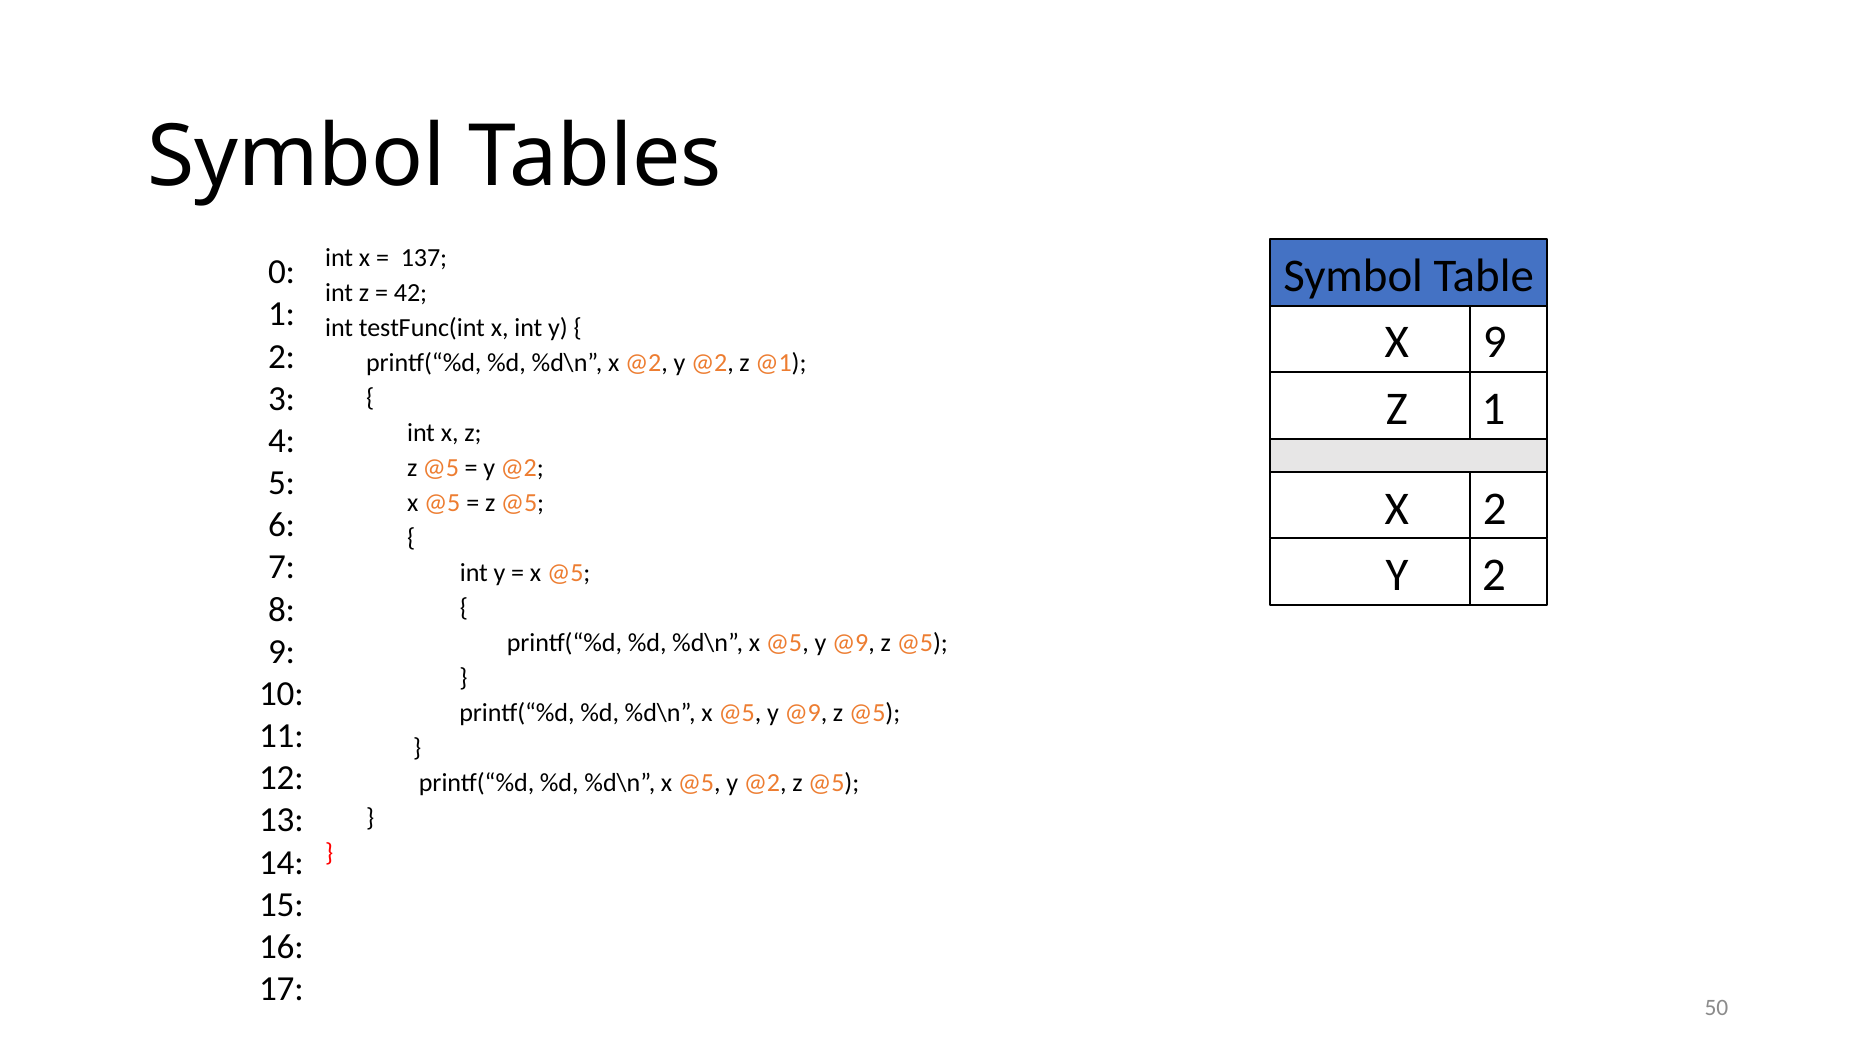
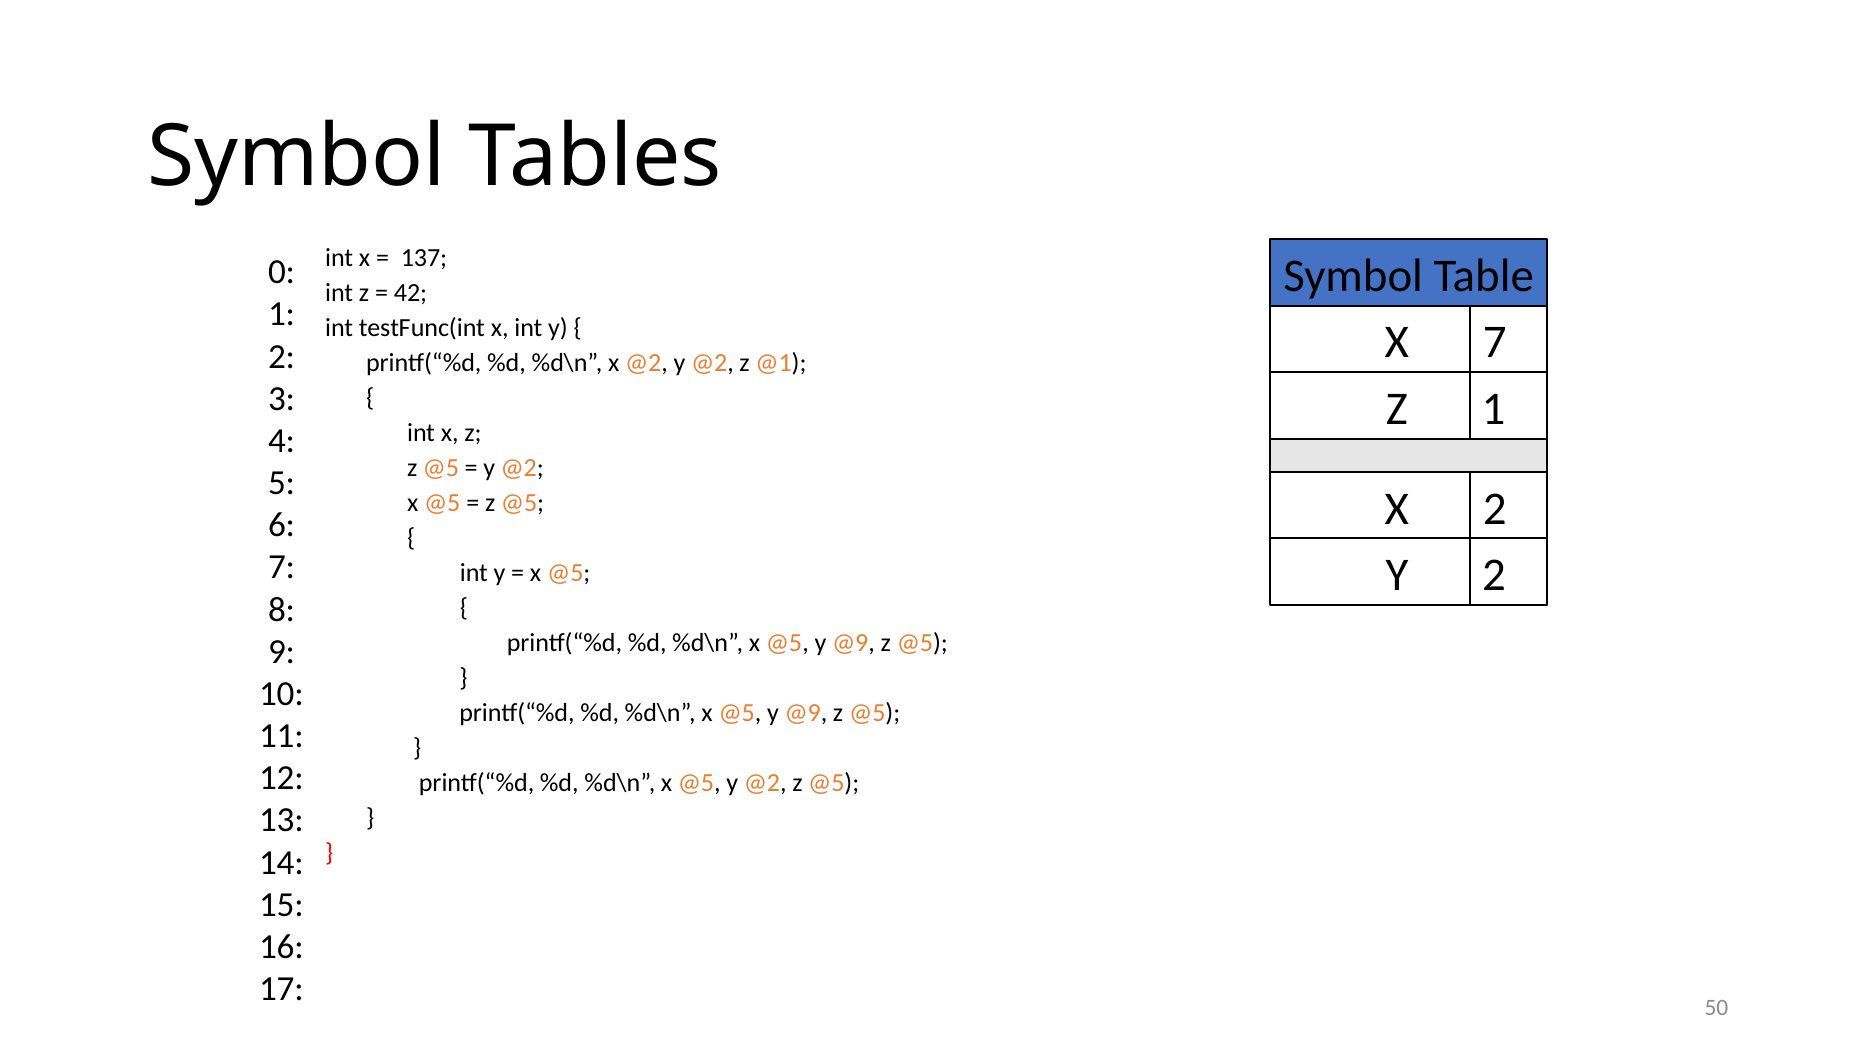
X 9: 9 -> 7 (1495, 342)
